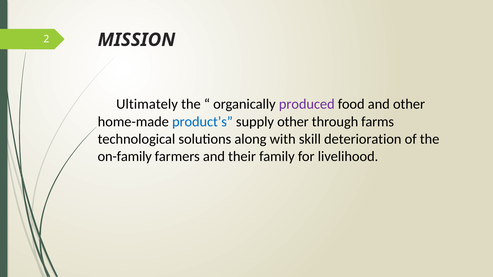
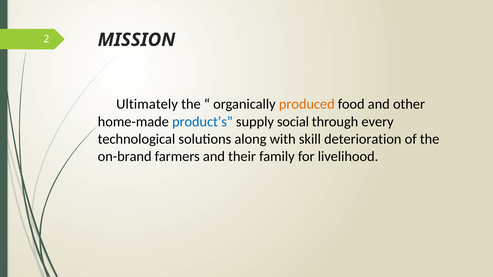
produced colour: purple -> orange (307, 104)
supply other: other -> social (293, 122)
farms: farms -> every (378, 122)
on-family: on-family -> on-brand (125, 157)
